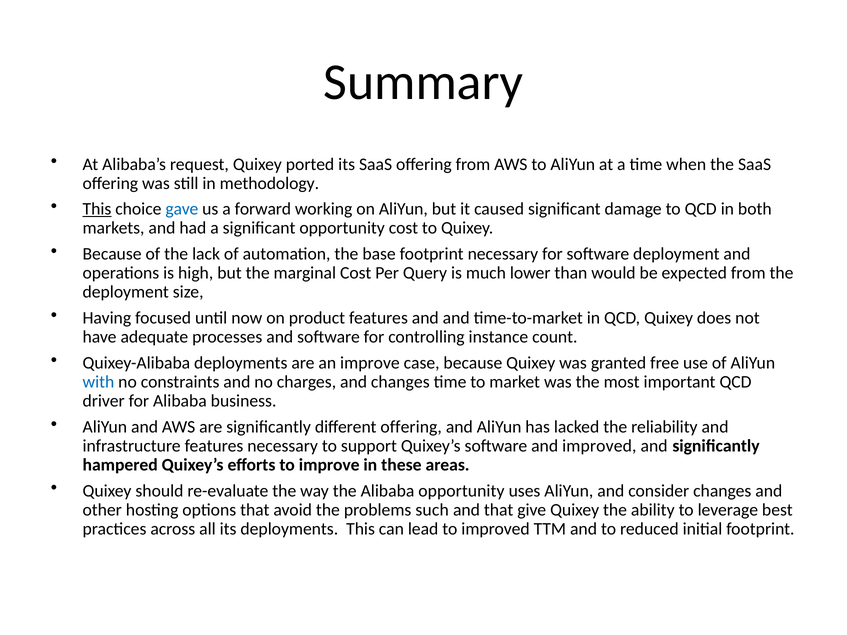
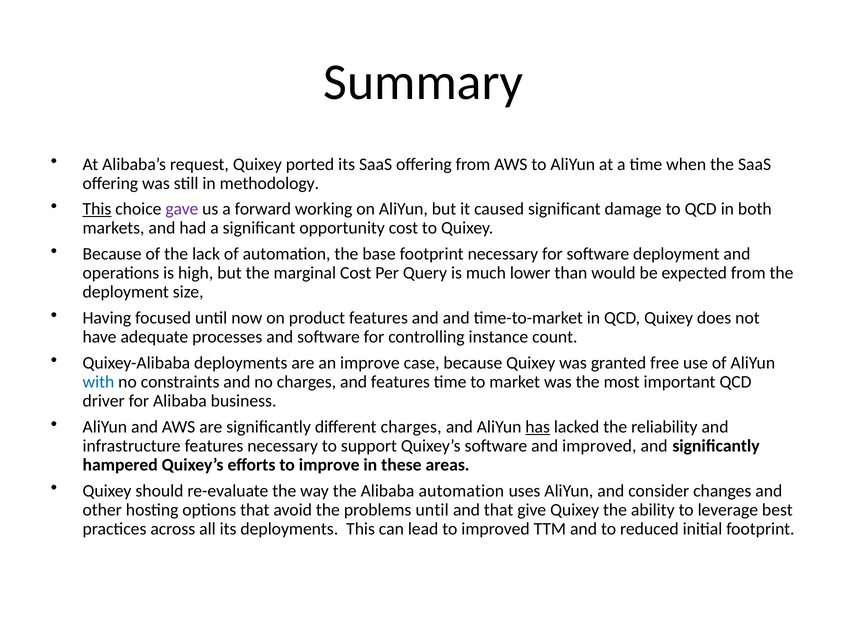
gave colour: blue -> purple (182, 209)
and changes: changes -> features (400, 382)
different offering: offering -> charges (411, 427)
has underline: none -> present (538, 427)
Alibaba opportunity: opportunity -> automation (461, 491)
problems such: such -> until (432, 510)
